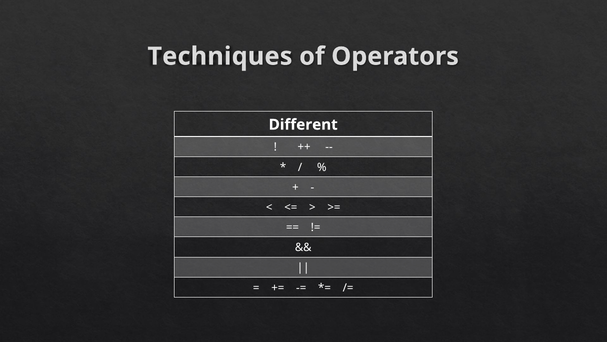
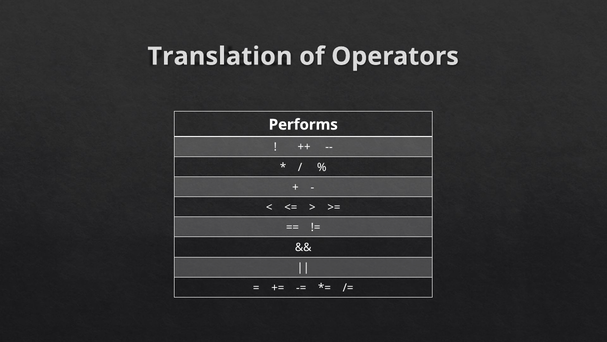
Techniques: Techniques -> Translation (220, 56)
Different: Different -> Performs (303, 124)
